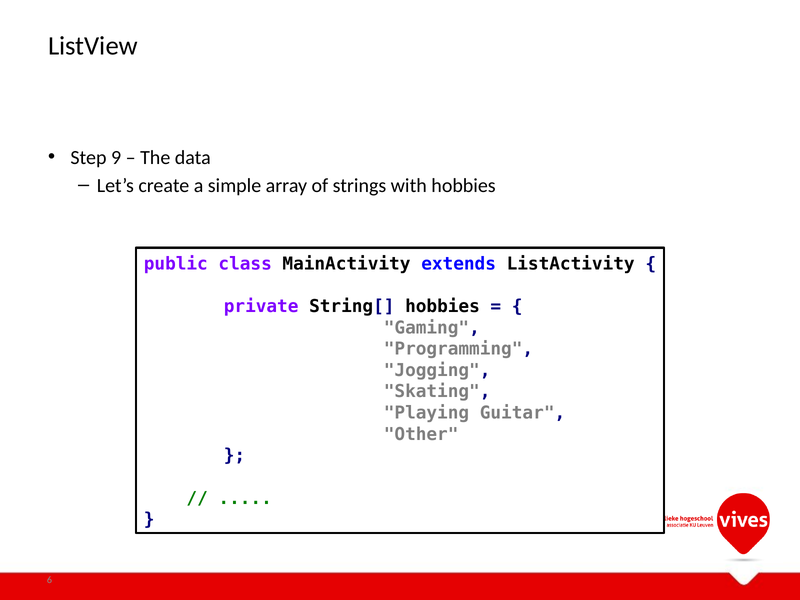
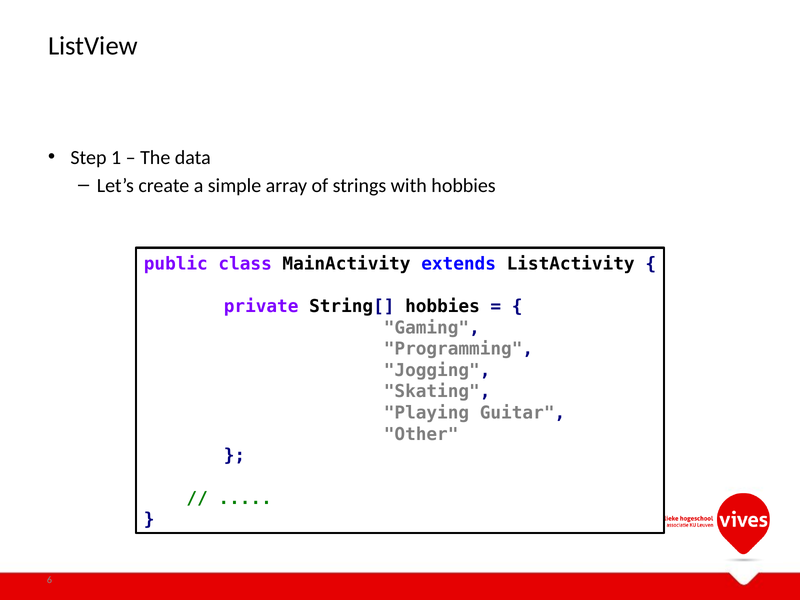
9: 9 -> 1 (116, 157)
